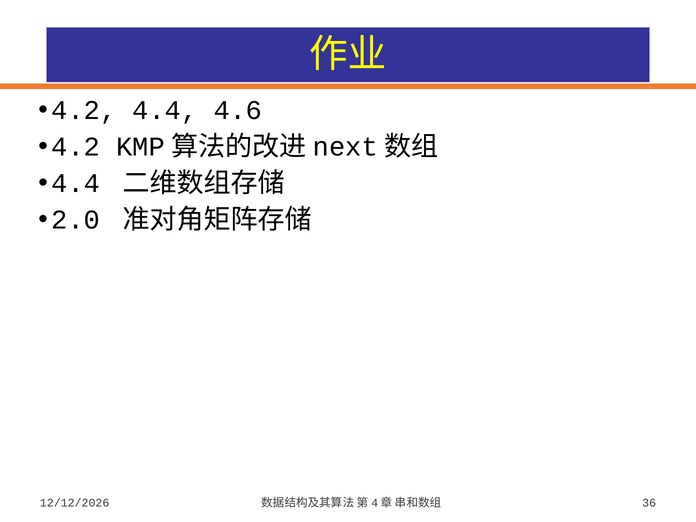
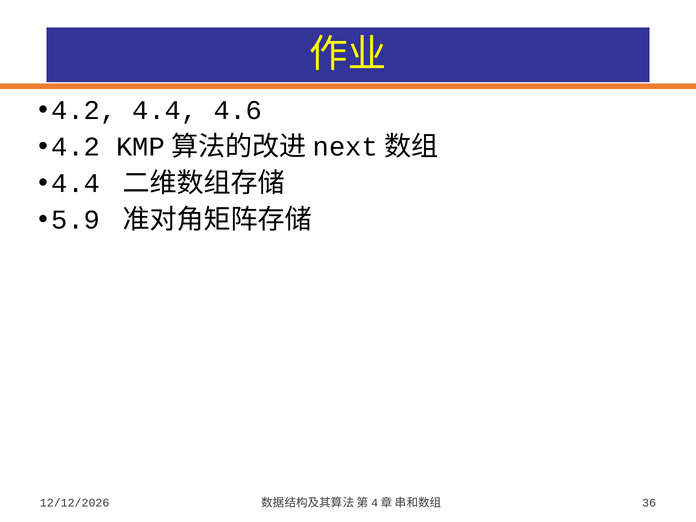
2.0: 2.0 -> 5.9 (76, 220)
